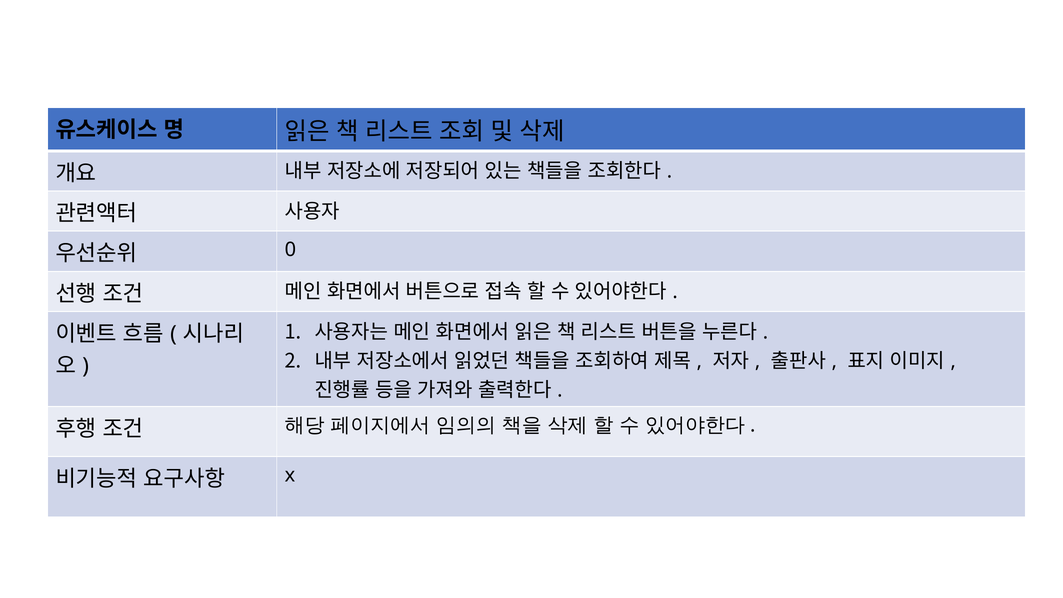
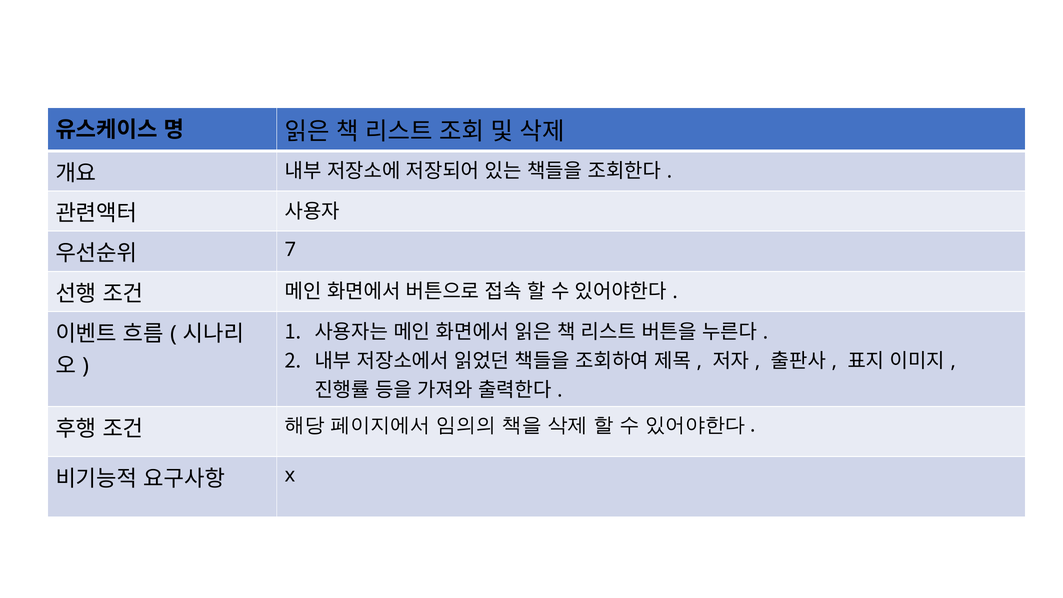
0: 0 -> 7 (290, 250)
